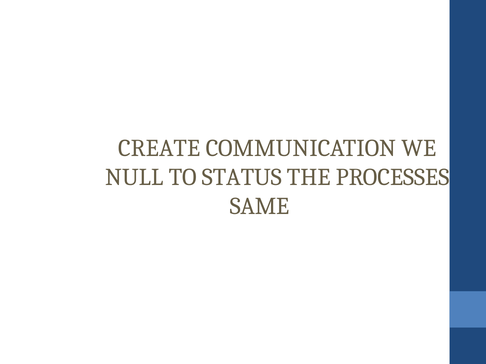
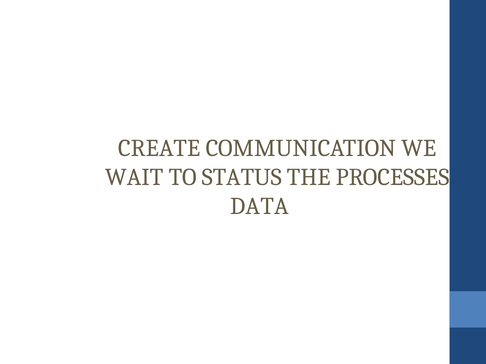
NULL: NULL -> WAIT (134, 177)
SAME: SAME -> DATA (259, 207)
